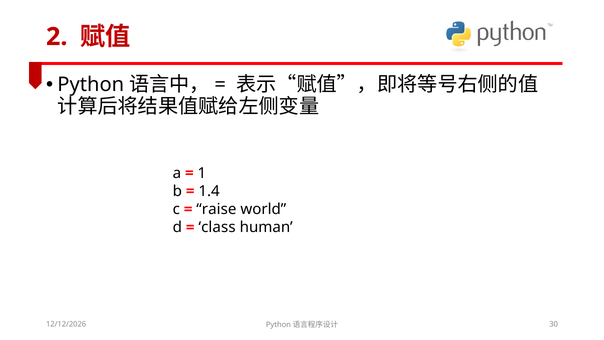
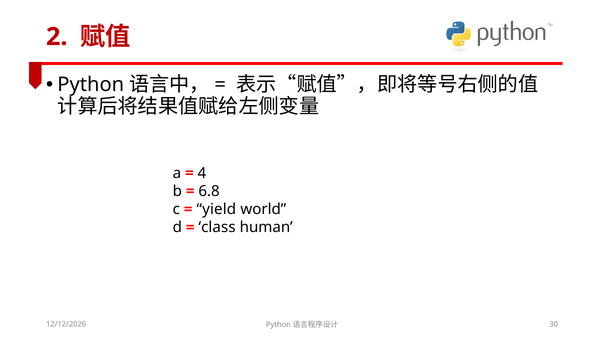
1: 1 -> 4 (202, 173)
1.4: 1.4 -> 6.8 (209, 191)
raise: raise -> yield (216, 209)
